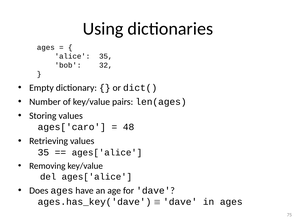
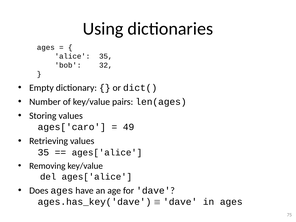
48: 48 -> 49 (129, 127)
